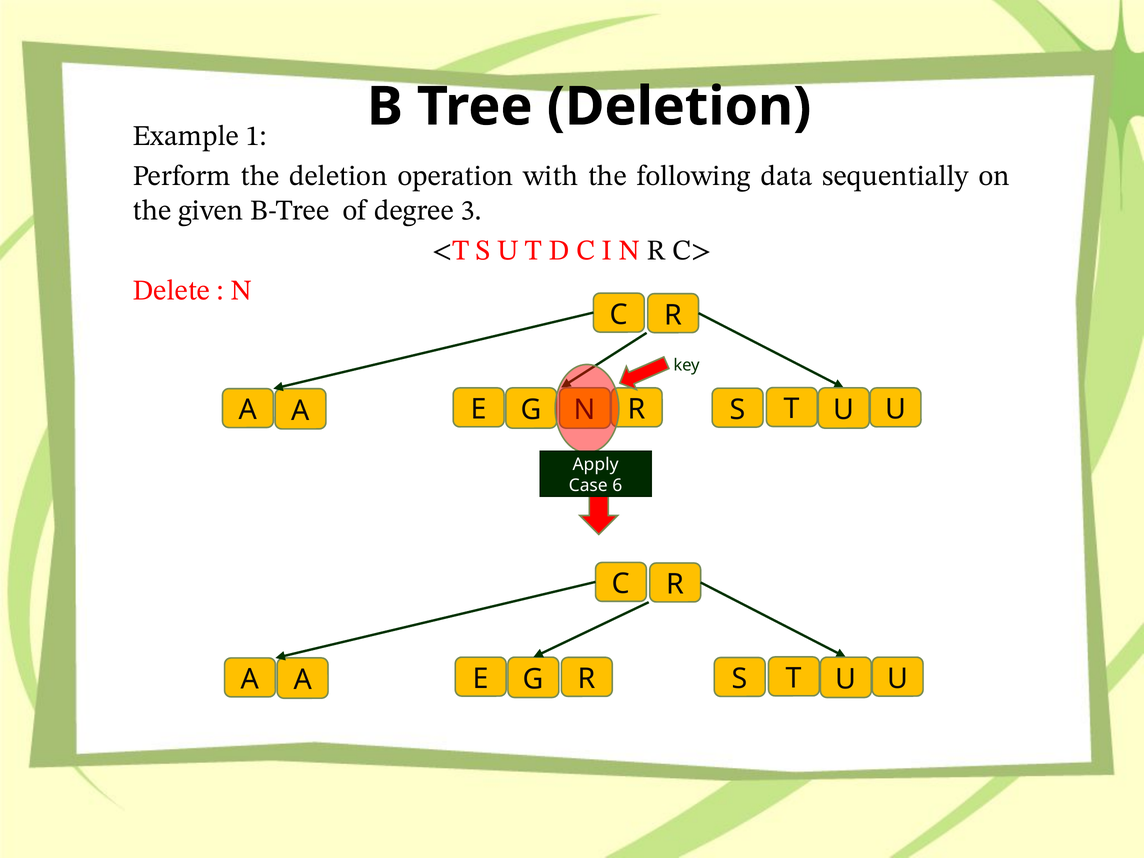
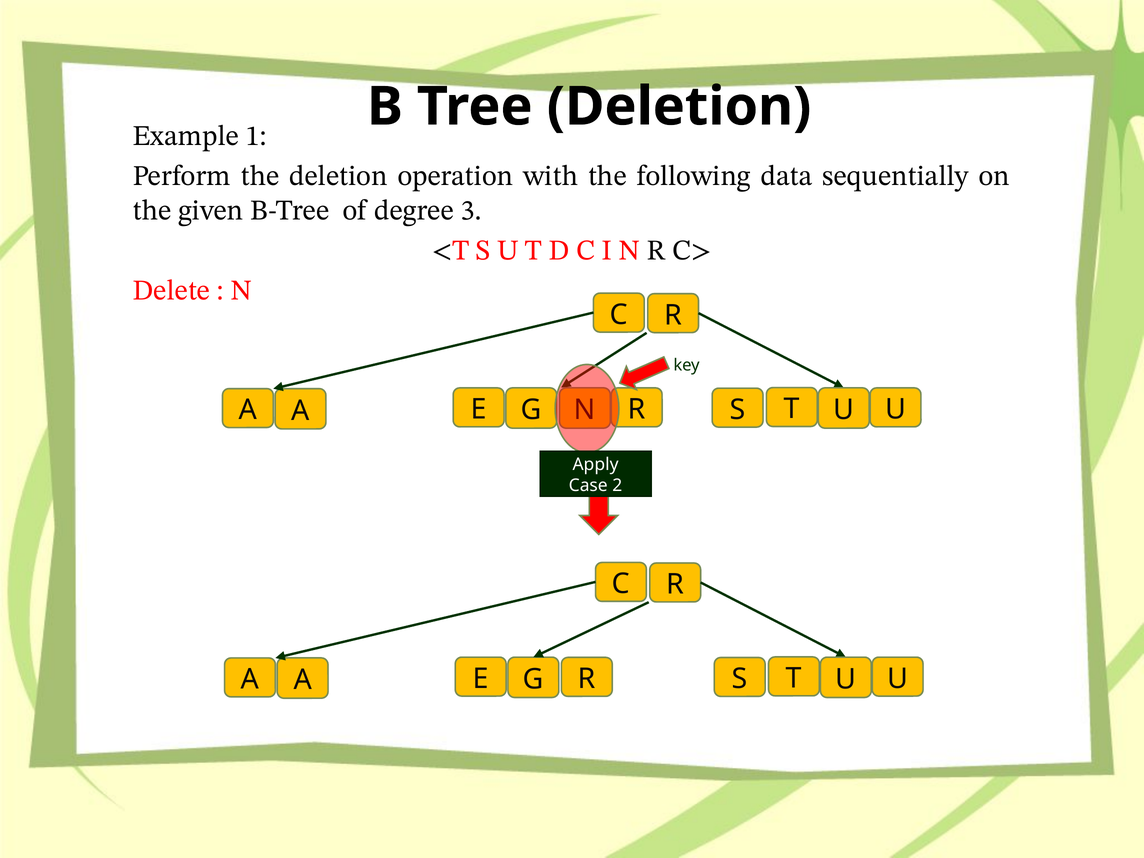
6: 6 -> 2 (617, 486)
